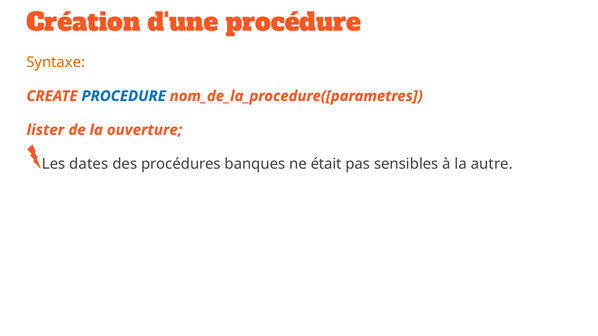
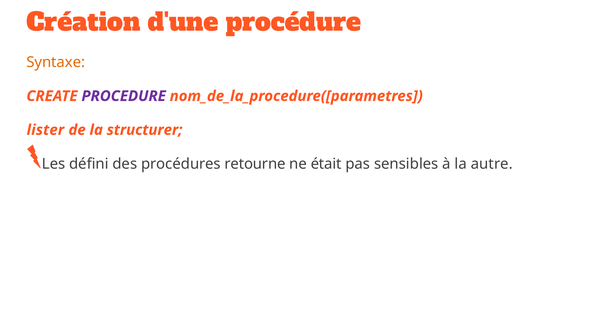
PROCEDURE colour: blue -> purple (124, 96)
ouverture: ouverture -> structurer (145, 130)
dates: dates -> défini (89, 164)
banques: banques -> retourne (255, 164)
